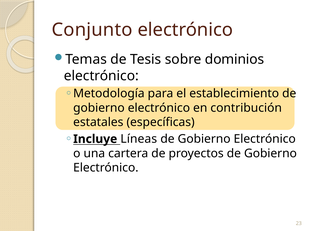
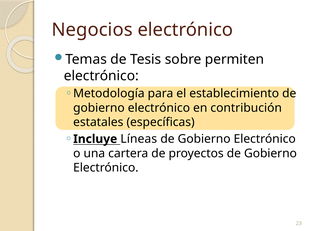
Conjunto: Conjunto -> Negocios (92, 30)
dominios: dominios -> permiten (234, 60)
